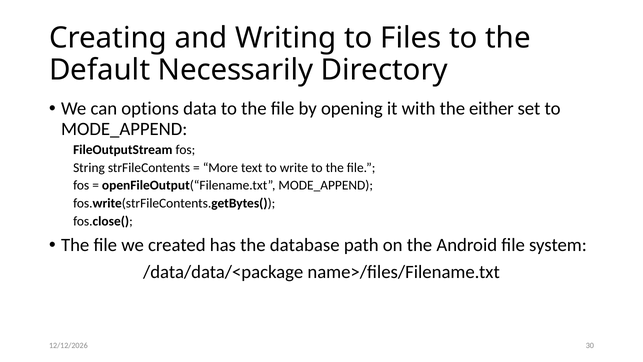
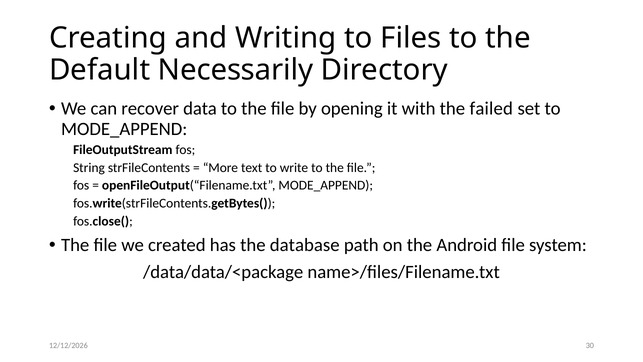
options: options -> recover (150, 109)
either: either -> failed (491, 109)
